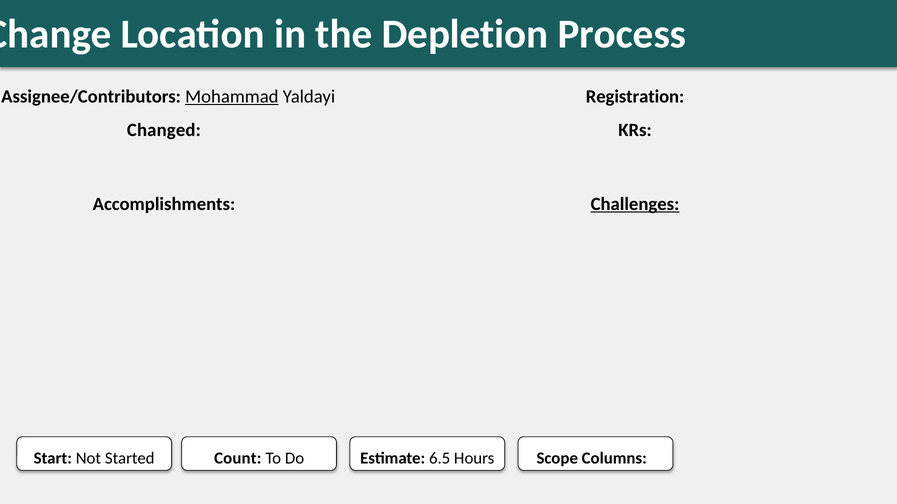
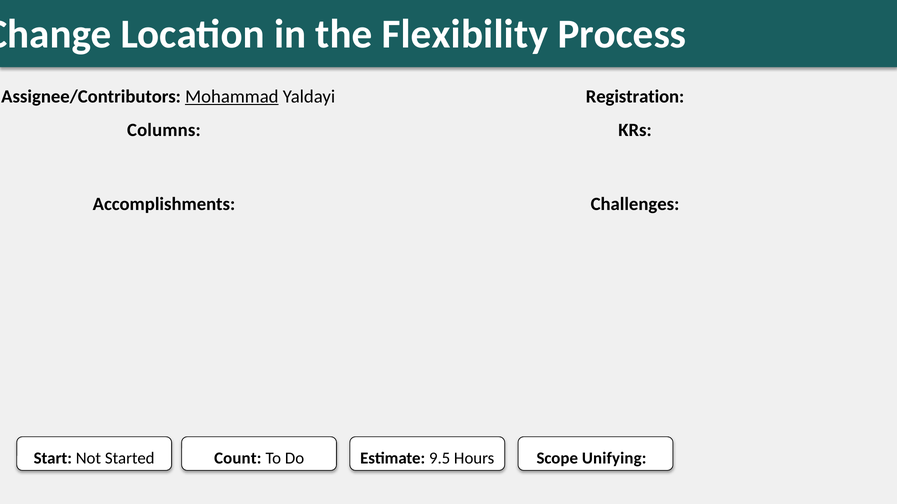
Depletion: Depletion -> Flexibility (465, 34)
Changed: Changed -> Columns (164, 130)
Challenges underline: present -> none (635, 204)
6.5: 6.5 -> 9.5 (440, 459)
Columns: Columns -> Unifying (614, 459)
